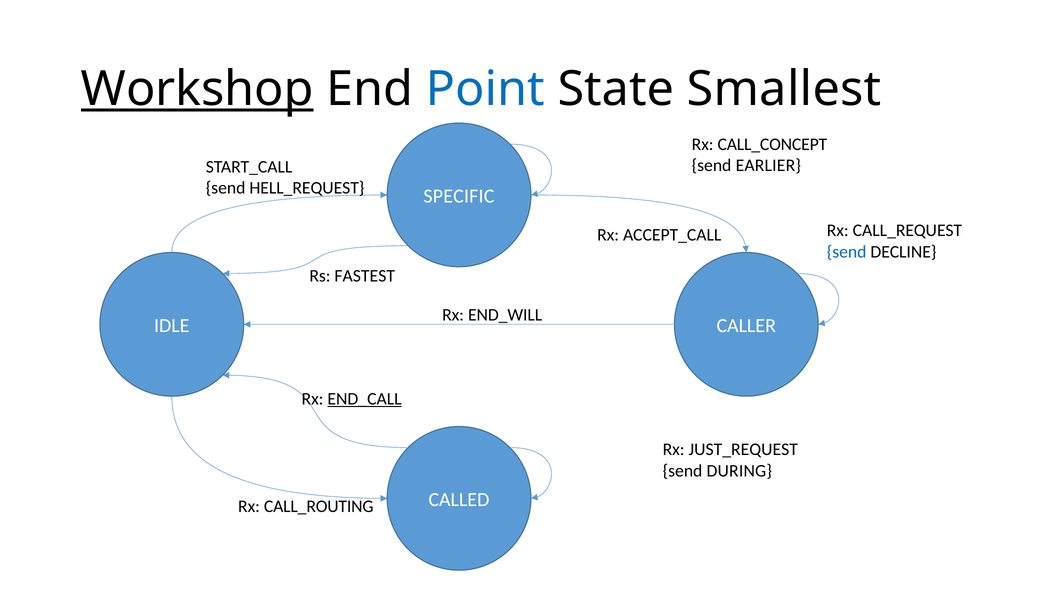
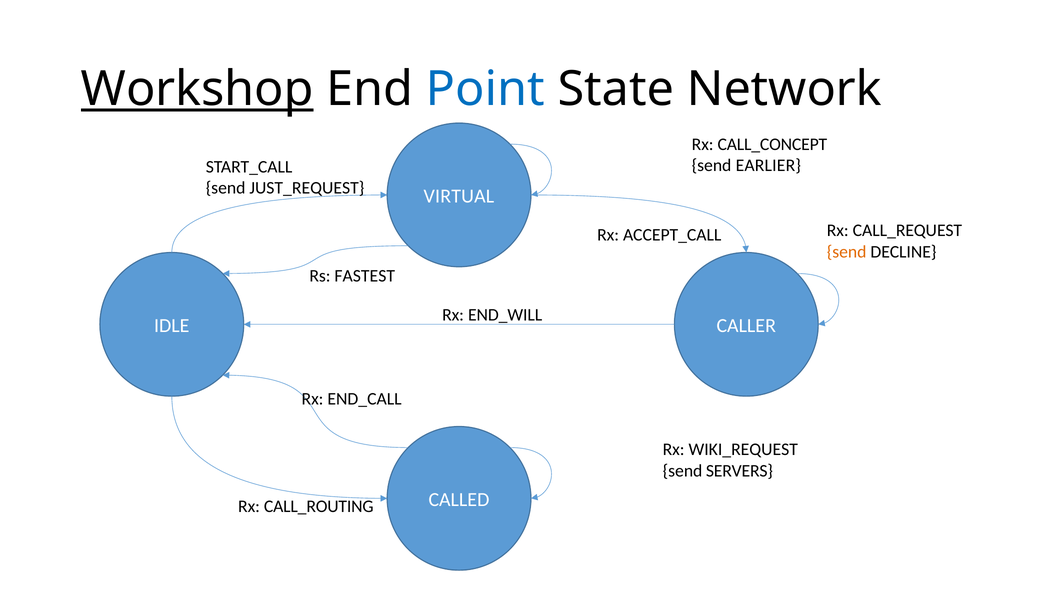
Smallest: Smallest -> Network (784, 89)
HELL_REQUEST: HELL_REQUEST -> JUST_REQUEST (307, 188)
SPECIFIC: SPECIFIC -> VIRTUAL (459, 196)
send colour: blue -> orange (847, 252)
END_CALL underline: present -> none (365, 399)
JUST_REQUEST: JUST_REQUEST -> WIKI_REQUEST (743, 450)
DURING: DURING -> SERVERS (739, 471)
